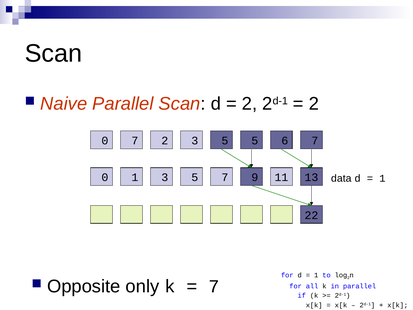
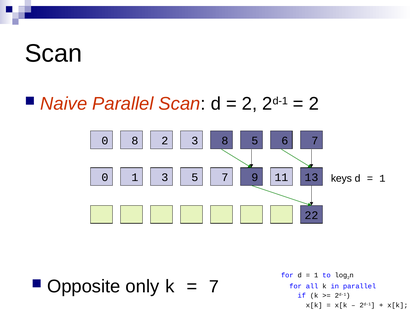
0 7: 7 -> 8 (135, 141)
2 3 5: 5 -> 8 (225, 141)
data: data -> keys (341, 178)
